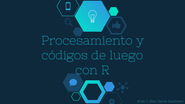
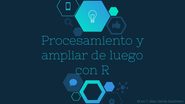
códigos: códigos -> ampliar (65, 55)
